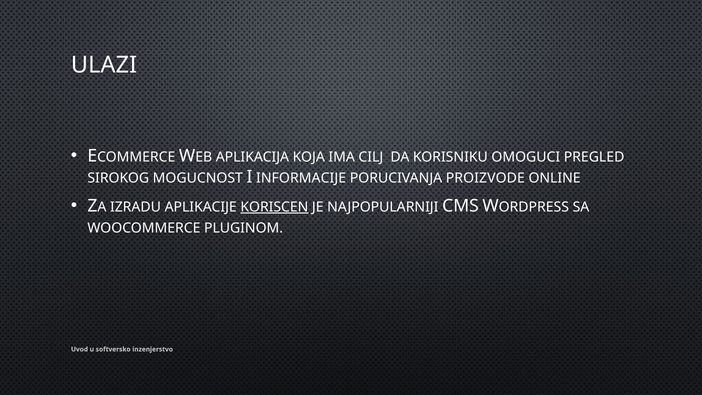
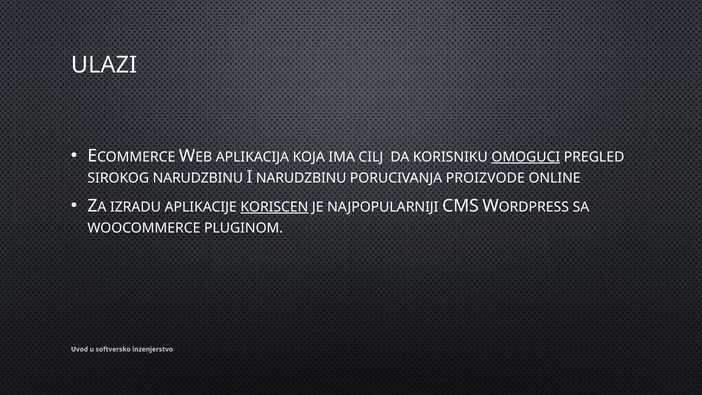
OMOGUCI underline: none -> present (526, 157)
SIROKOG MOGUCNOST: MOGUCNOST -> NARUDZBINU (198, 178)
I INFORMACIJE: INFORMACIJE -> NARUDZBINU (301, 178)
